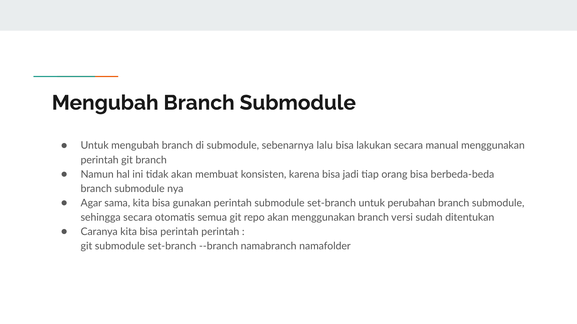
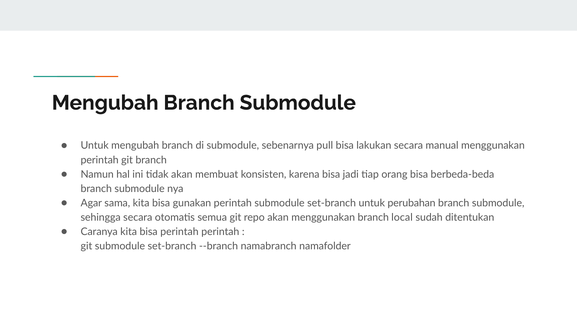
lalu: lalu -> pull (325, 146)
versi: versi -> local (402, 218)
